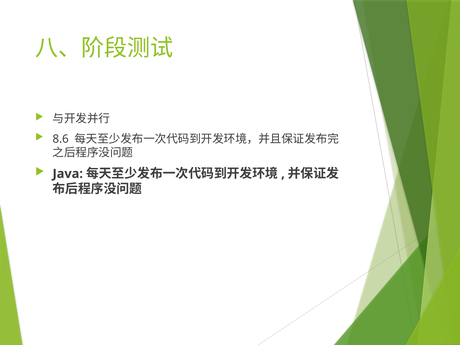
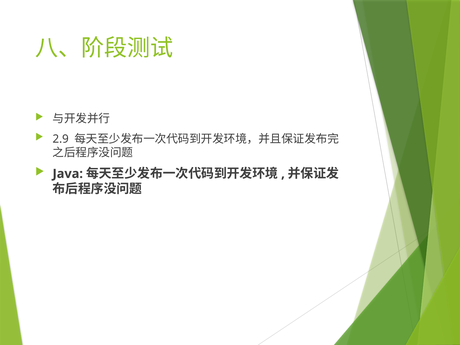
8.6: 8.6 -> 2.9 (61, 139)
